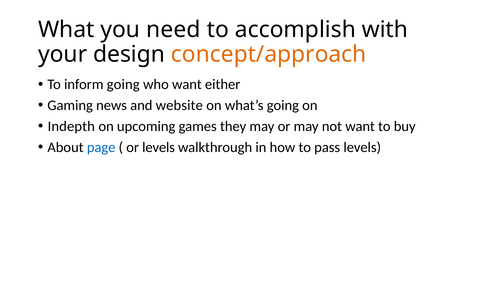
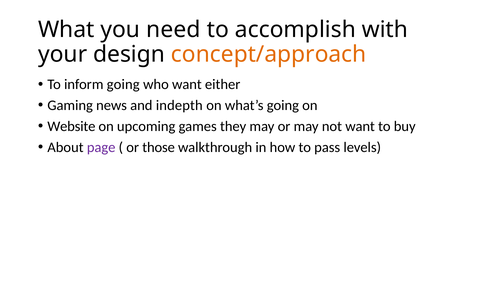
website: website -> indepth (179, 105)
Indepth: Indepth -> Website (71, 126)
page colour: blue -> purple (101, 147)
or levels: levels -> those (159, 147)
